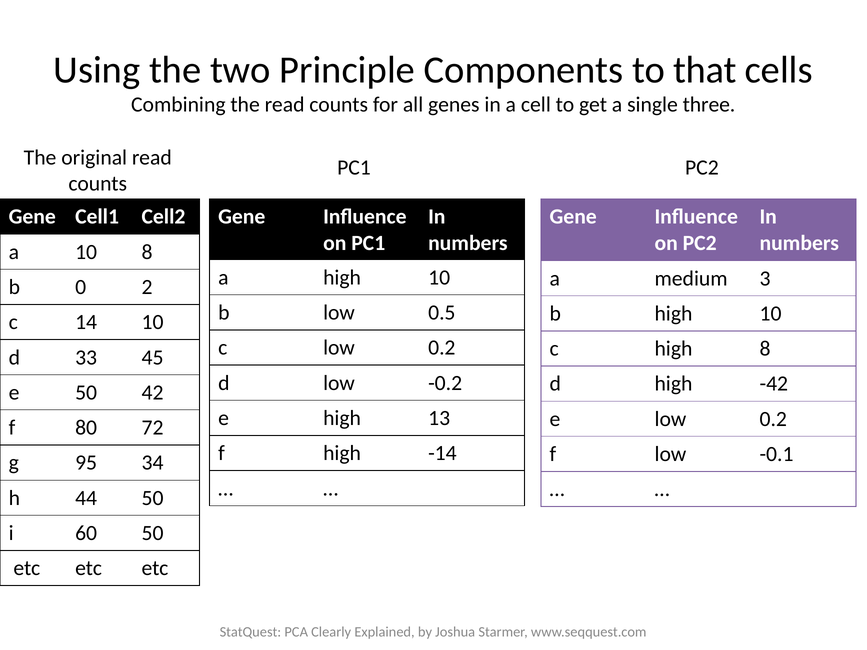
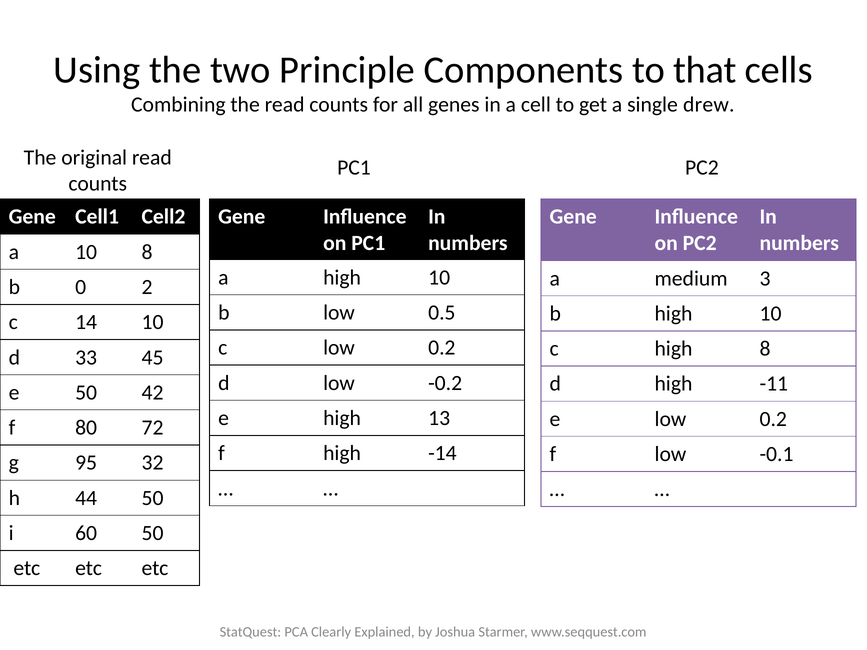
three: three -> drew (709, 105)
-42: -42 -> -11 (774, 384)
34: 34 -> 32 (153, 463)
